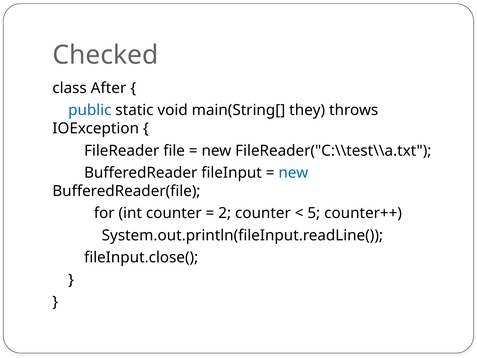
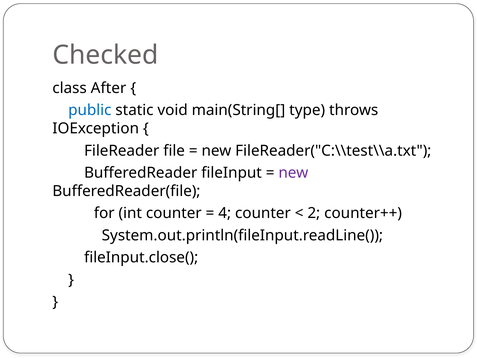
they: they -> type (307, 110)
new colour: blue -> purple (293, 173)
2: 2 -> 4 (225, 213)
5: 5 -> 2 (314, 213)
